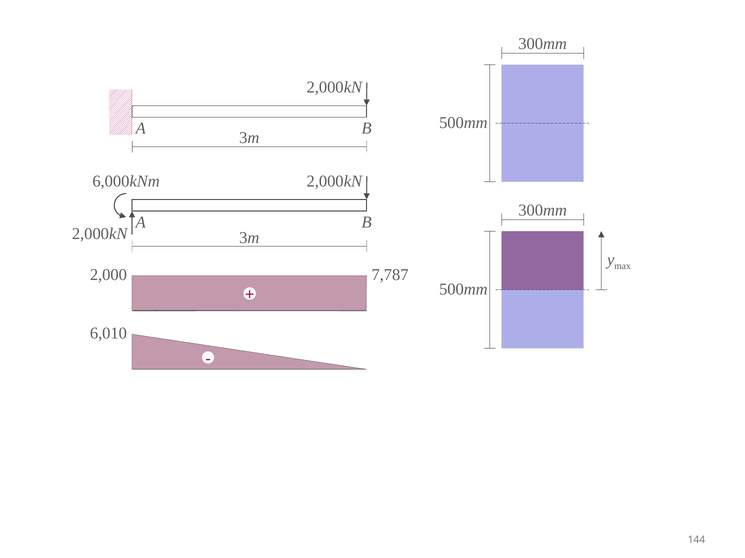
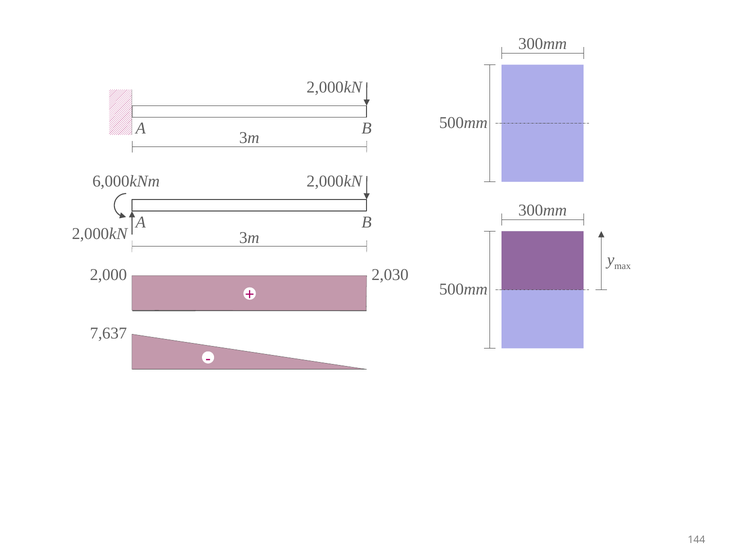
7,787: 7,787 -> 2,030 (390, 275)
6,010: 6,010 -> 7,637 (108, 334)
